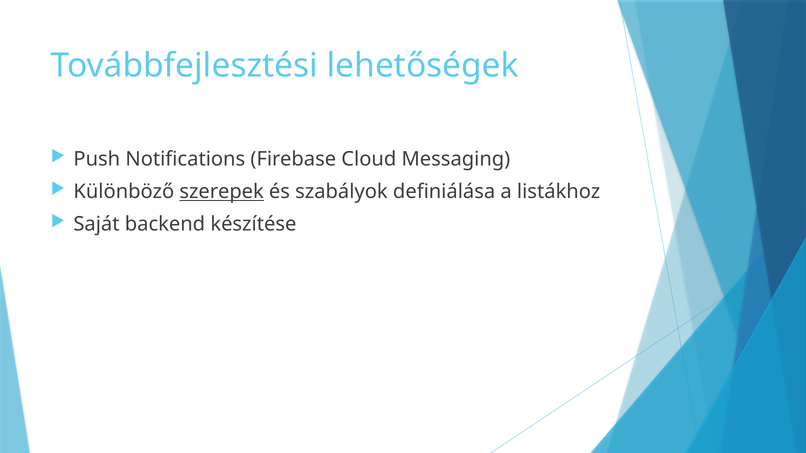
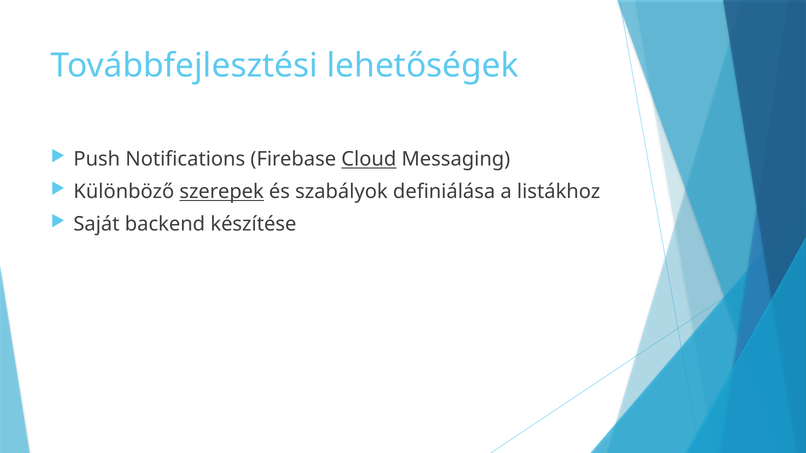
Cloud underline: none -> present (369, 159)
